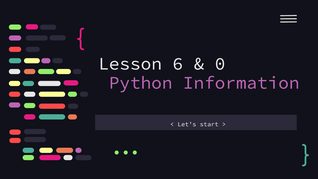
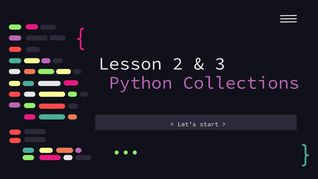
6: 6 -> 2 (178, 64)
0: 0 -> 3 (220, 64)
Information: Information -> Collections (241, 83)
